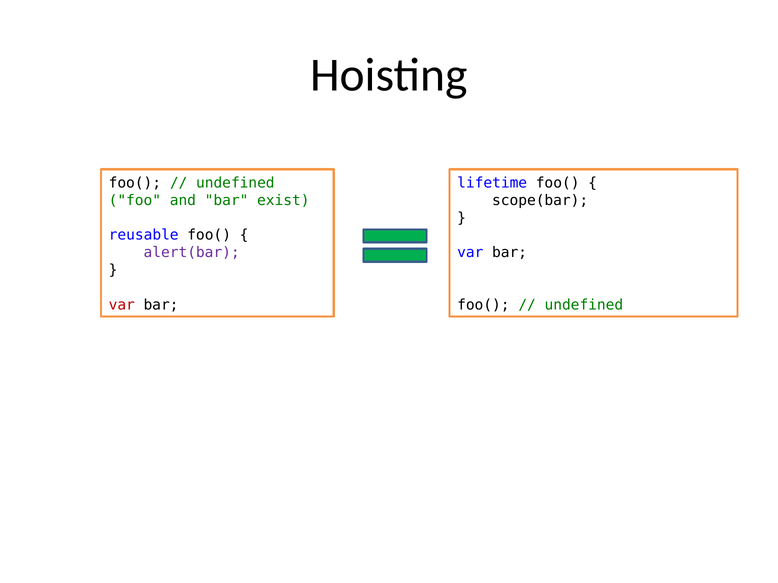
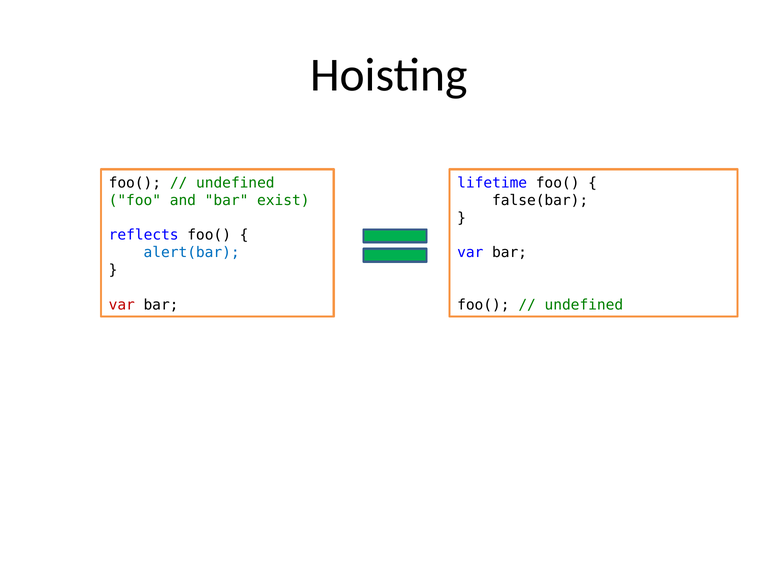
scope(bar: scope(bar -> false(bar (540, 200)
reusable: reusable -> reflects (144, 235)
alert(bar colour: purple -> blue (192, 253)
